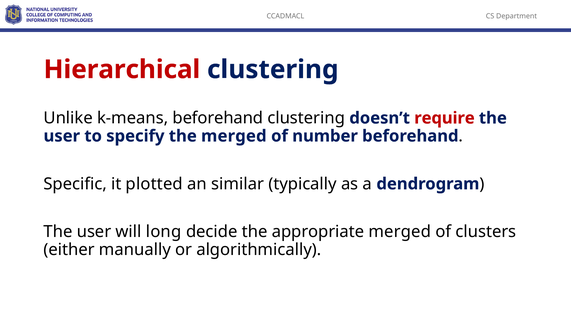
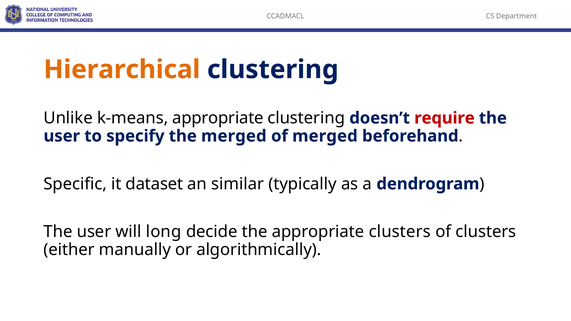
Hierarchical colour: red -> orange (122, 70)
k-means beforehand: beforehand -> appropriate (218, 118)
of number: number -> merged (325, 136)
plotted: plotted -> dataset (154, 184)
appropriate merged: merged -> clusters (400, 232)
